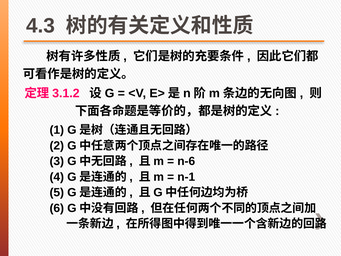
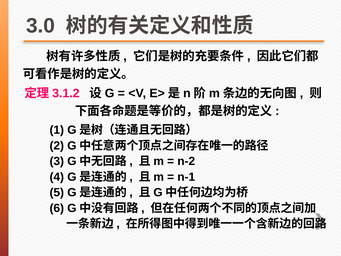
4.3: 4.3 -> 3.0 (41, 26)
n-6: n-6 -> n-2 (186, 161)
